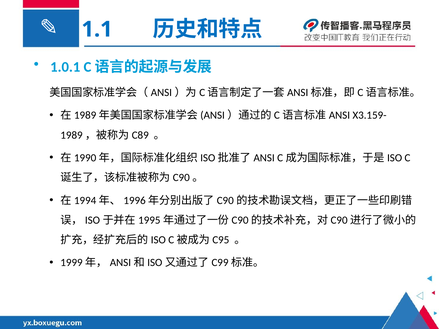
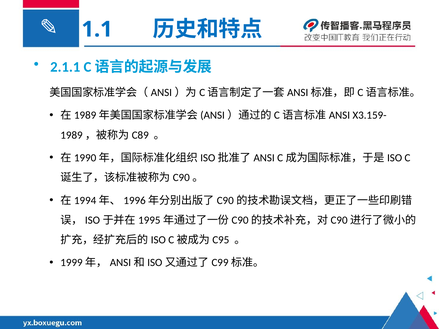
1.0.1: 1.0.1 -> 2.1.1 (65, 67)
